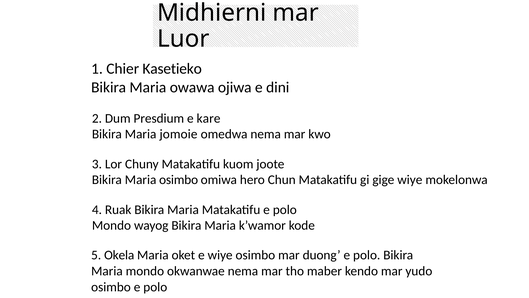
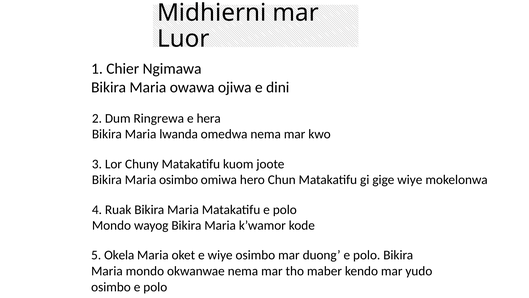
Kasetieko: Kasetieko -> Ngimawa (172, 69)
Presdium: Presdium -> Ringrewa (159, 118)
kare: kare -> hera (209, 118)
jomoie: jomoie -> lwanda (179, 134)
